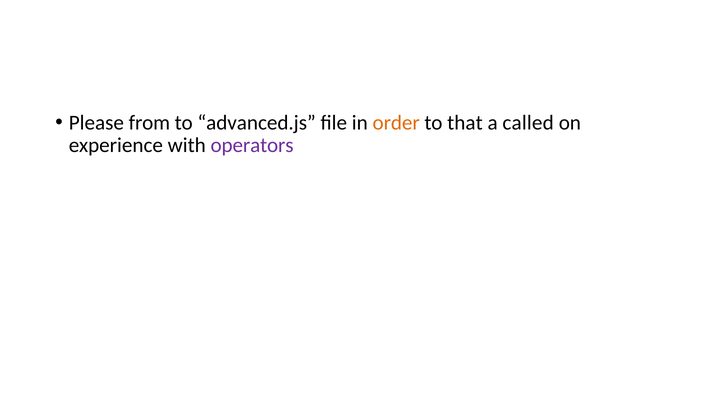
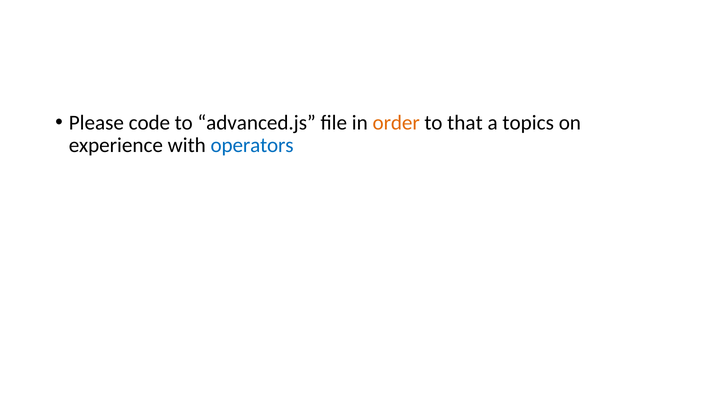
from: from -> code (149, 123)
called: called -> topics (528, 123)
operators colour: purple -> blue (252, 145)
